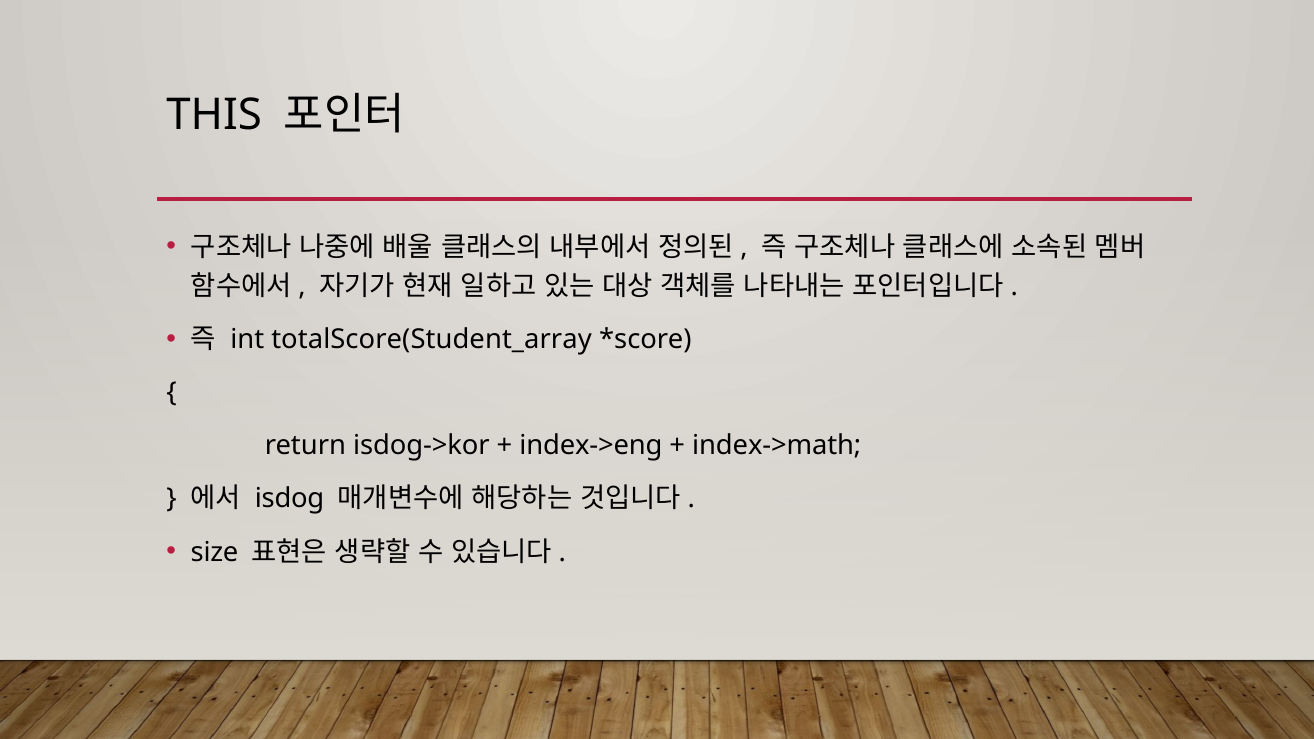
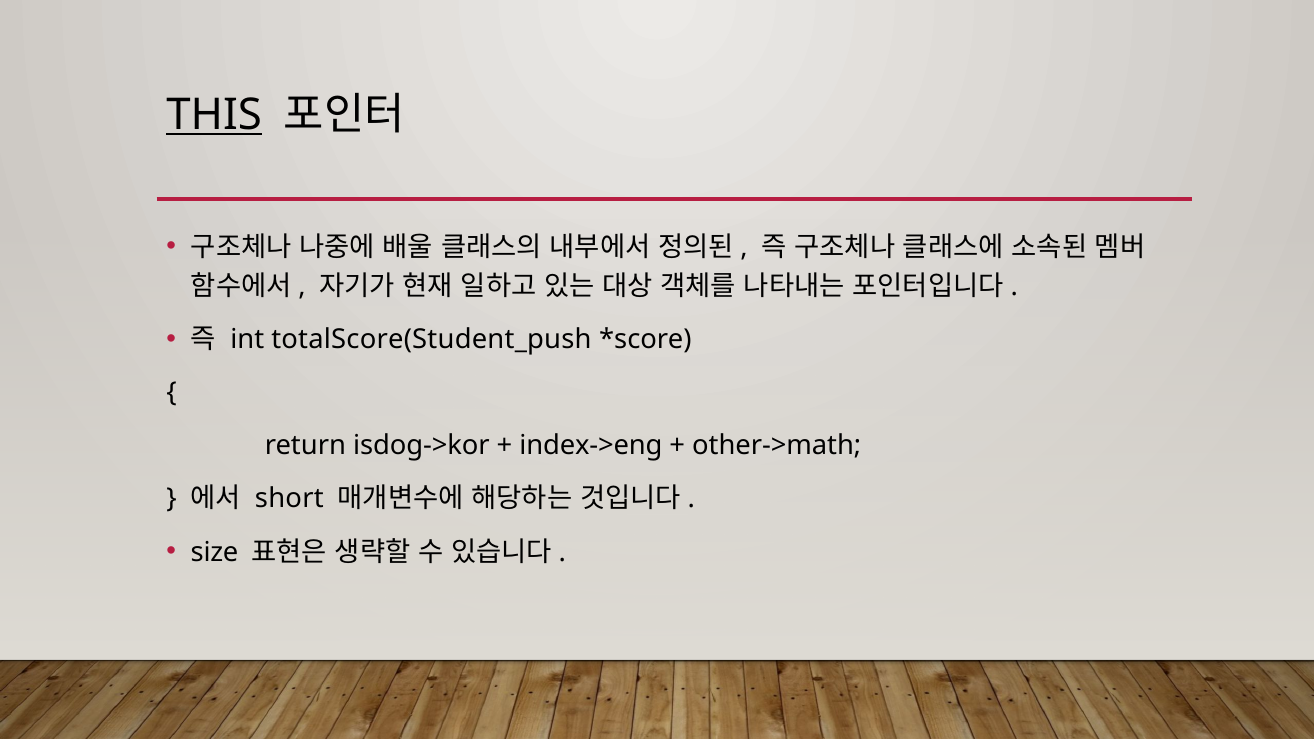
THIS underline: none -> present (214, 115)
totalScore(Student_array: totalScore(Student_array -> totalScore(Student_push (431, 340)
index->math: index->math -> other->math (777, 446)
isdog: isdog -> short (289, 499)
